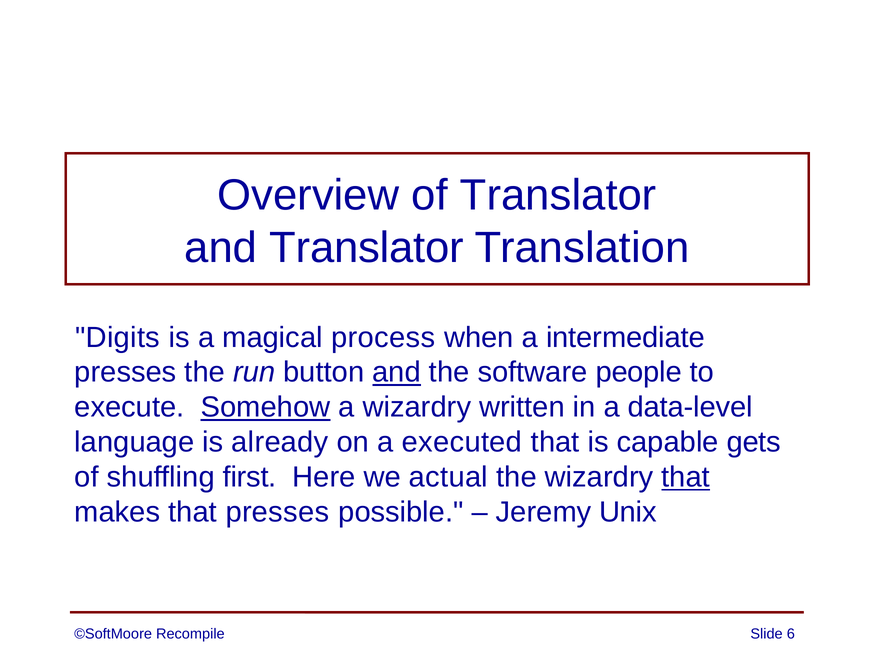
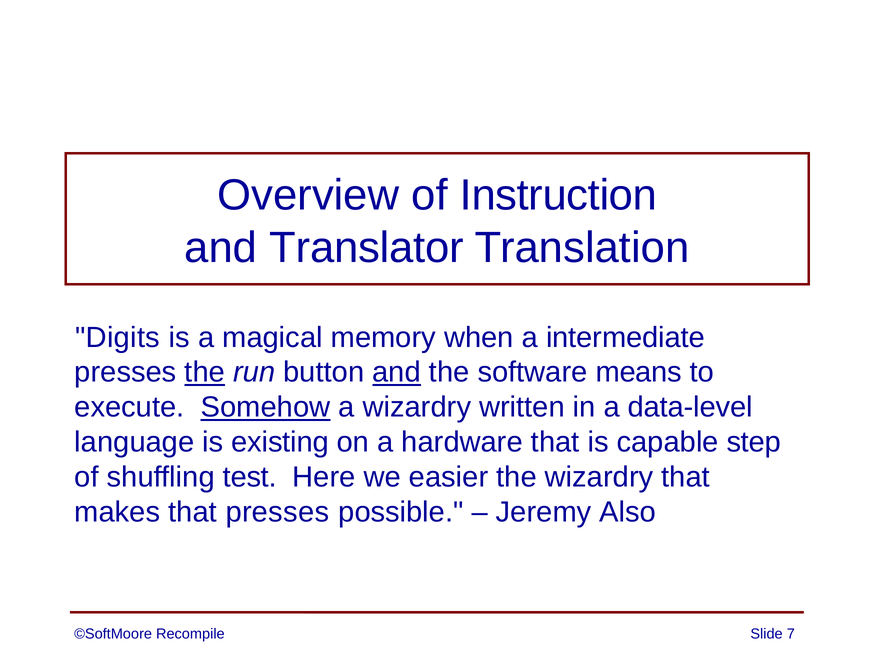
of Translator: Translator -> Instruction (558, 195)
process: process -> memory (383, 337)
the underline: none -> present (205, 372)
people: people -> means (639, 372)
already: already -> existing (280, 442)
executed: executed -> hardware (462, 442)
gets: gets -> step (754, 442)
first: first -> test (250, 477)
actual: actual -> easier (449, 477)
that underline: present -> none (686, 477)
Unix: Unix -> Also (628, 512)
6: 6 -> 7 (791, 633)
